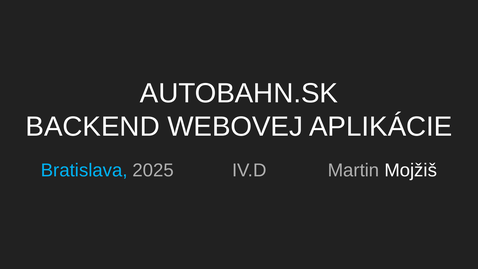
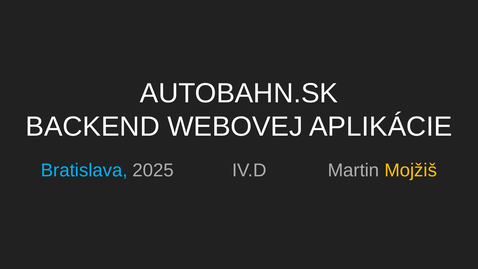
Mojžiš colour: white -> yellow (411, 170)
